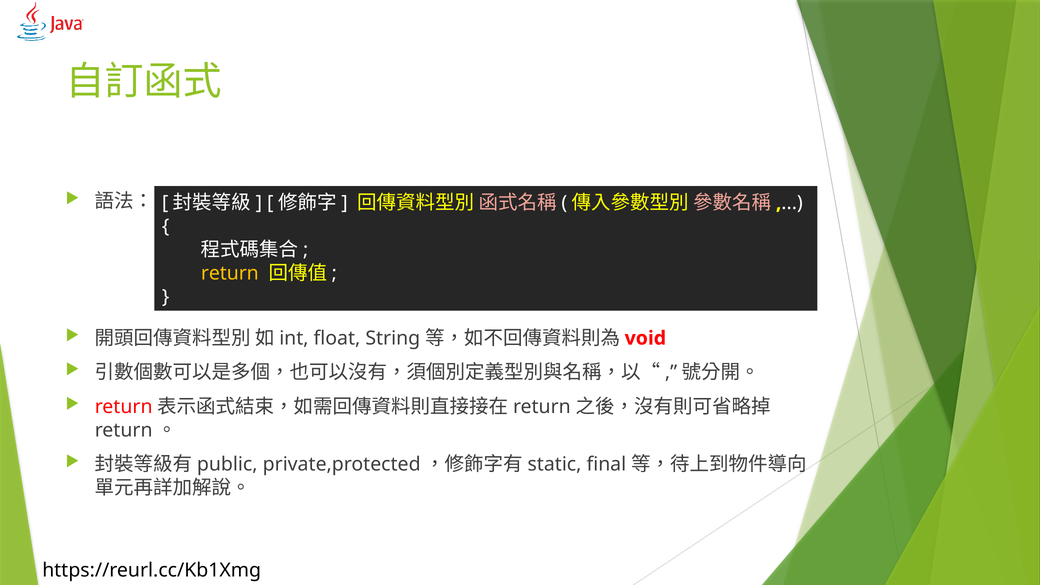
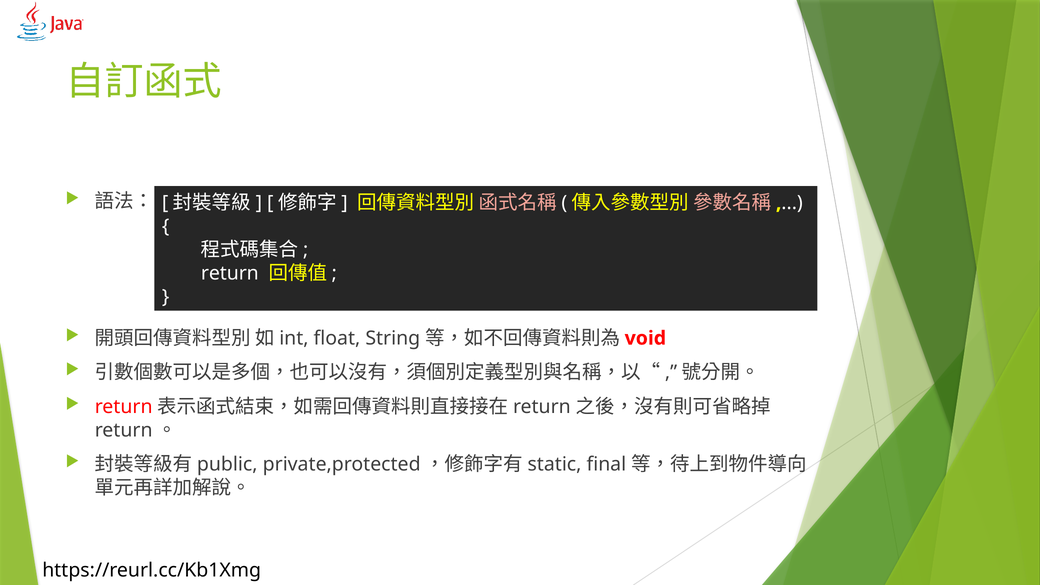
return colour: yellow -> white (230, 273)
